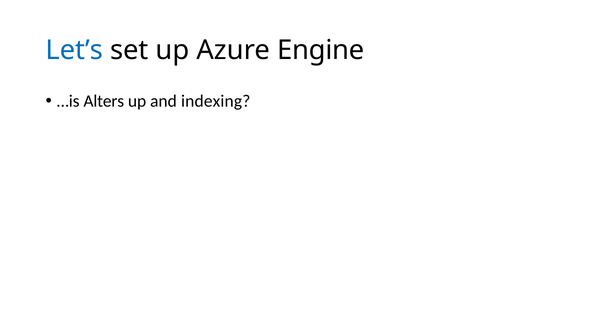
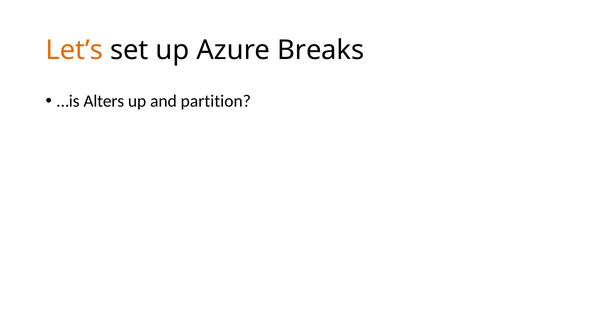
Let’s colour: blue -> orange (74, 50)
Engine: Engine -> Breaks (321, 50)
indexing: indexing -> partition (216, 101)
